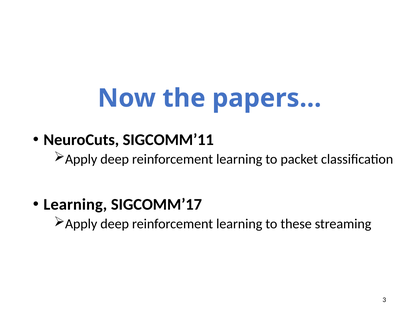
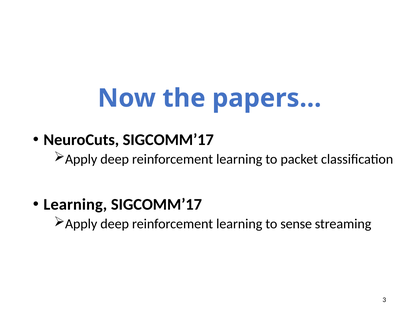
NeuroCuts SIGCOMM’11: SIGCOMM’11 -> SIGCOMM’17 (168, 140)
these: these -> sense (296, 224)
